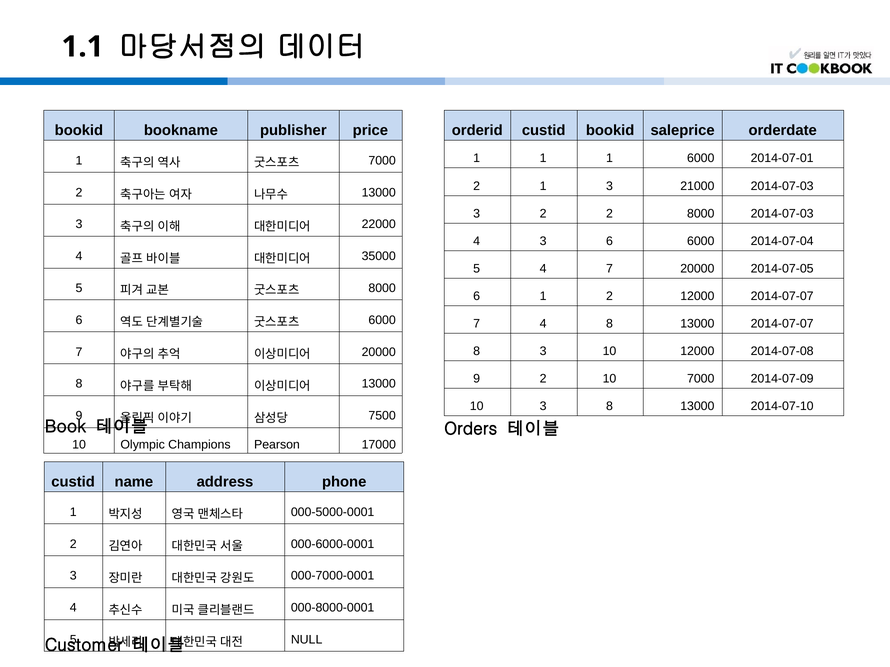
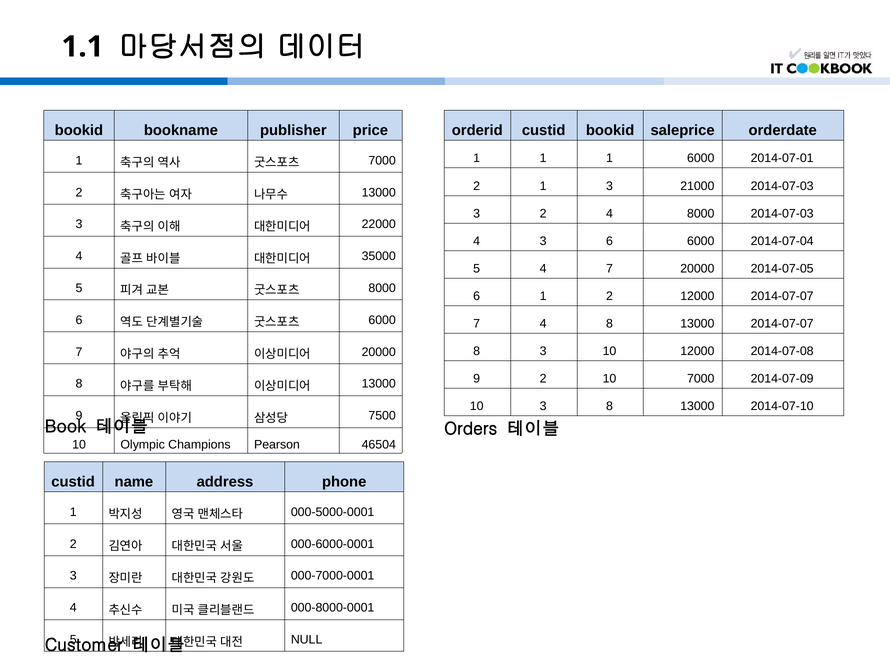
2 2: 2 -> 4 (609, 214)
17000: 17000 -> 46504 (379, 445)
